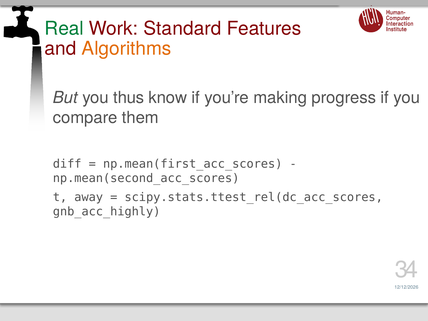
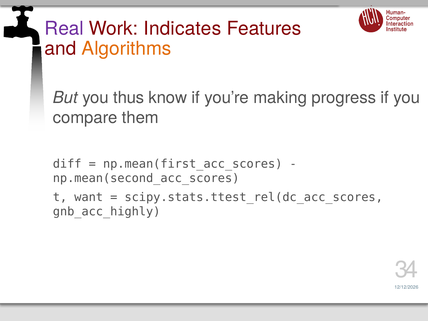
Real colour: green -> purple (64, 28)
Standard: Standard -> Indicates (182, 28)
away: away -> want (89, 197)
